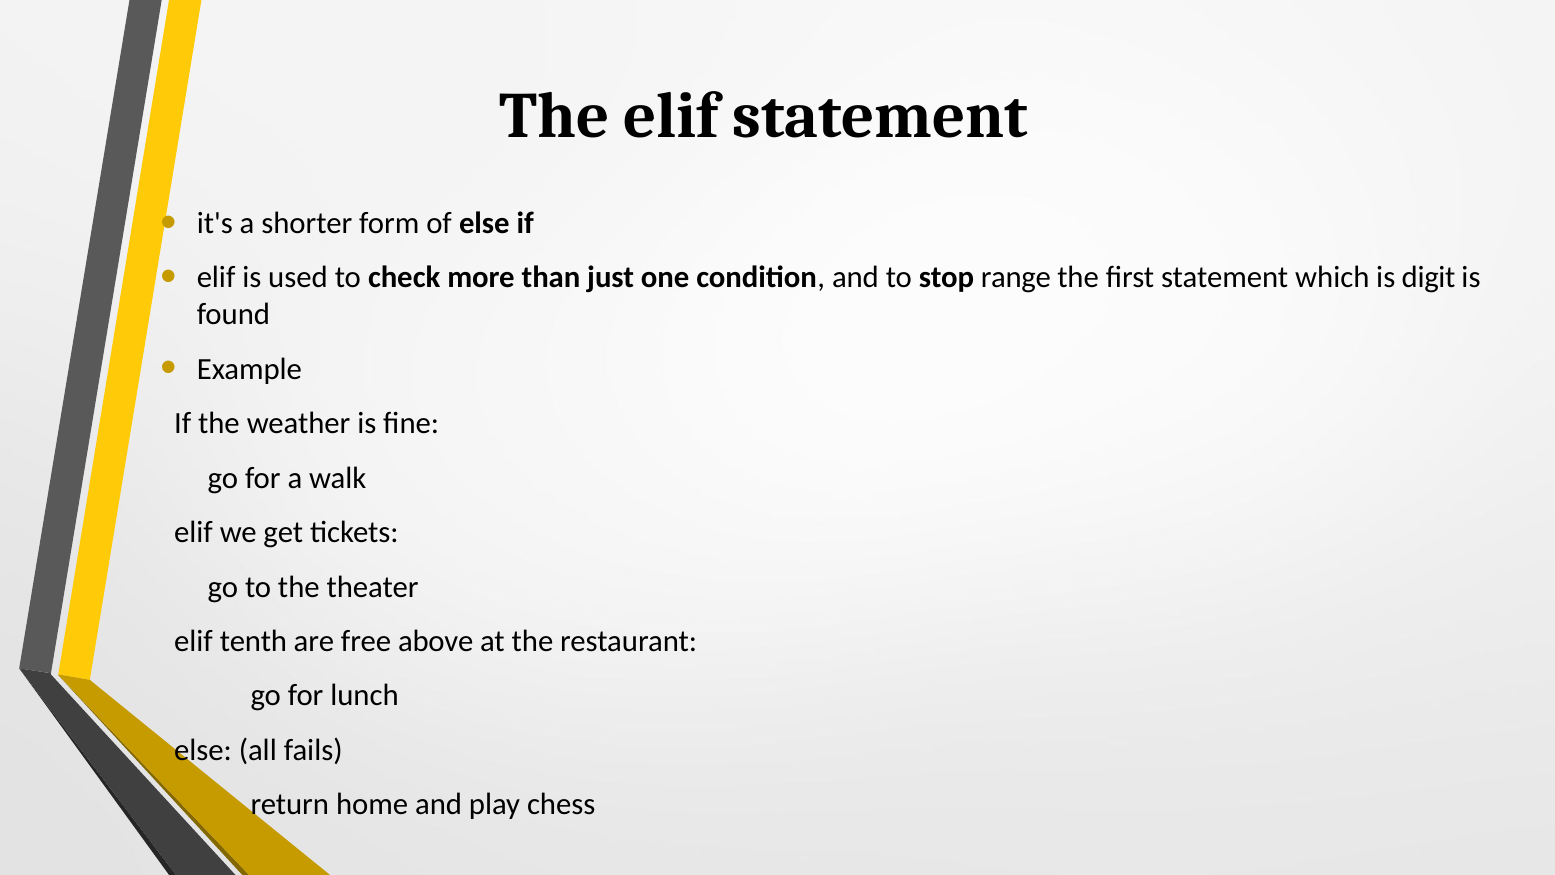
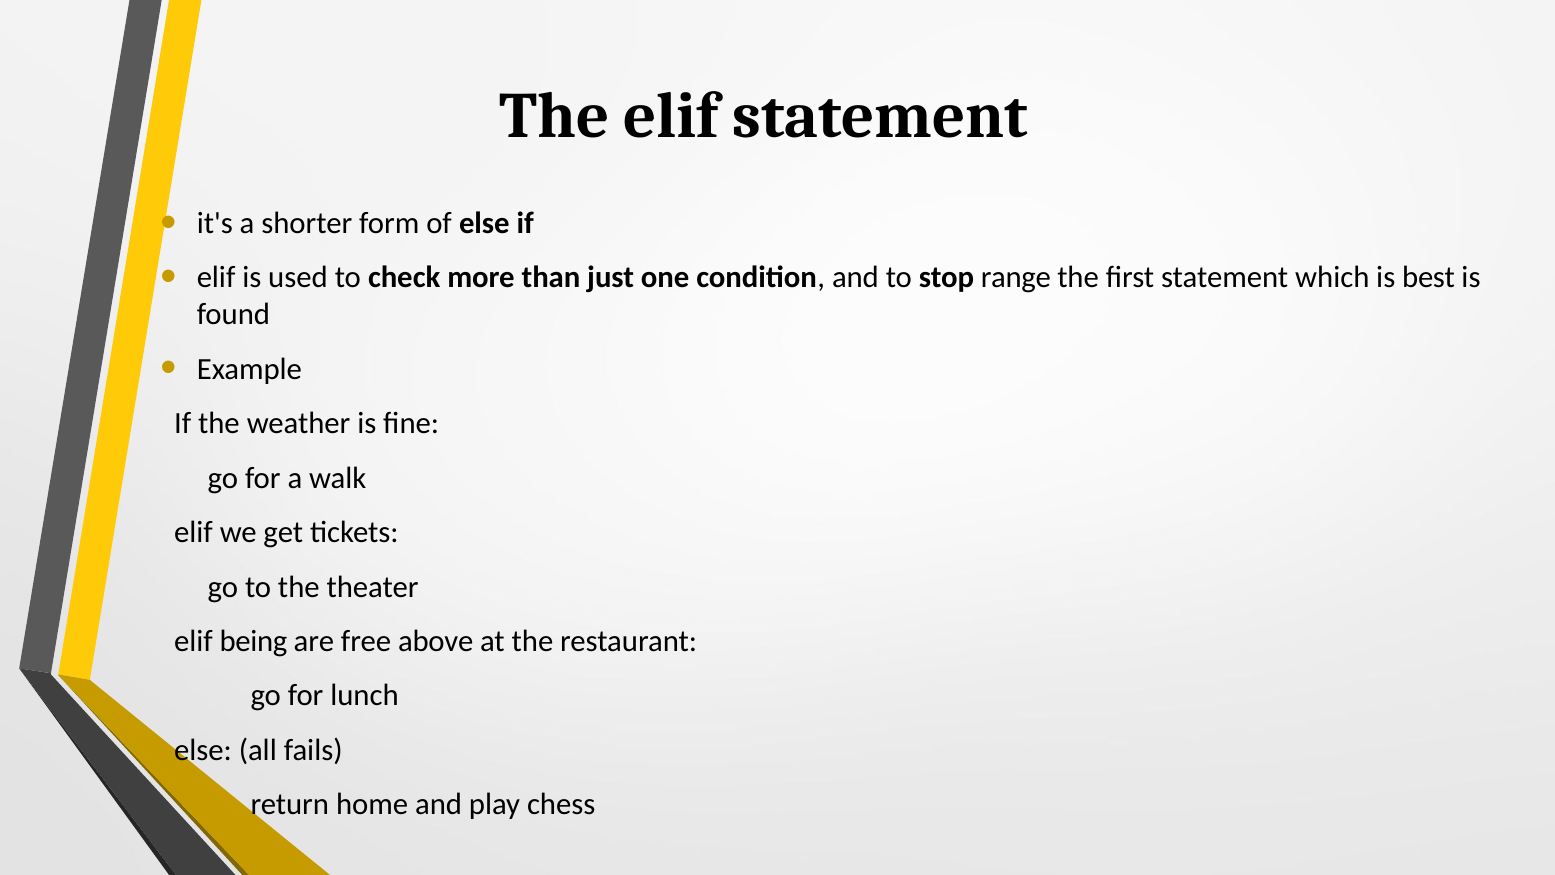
digit: digit -> best (1429, 278)
tenth: tenth -> being (253, 641)
